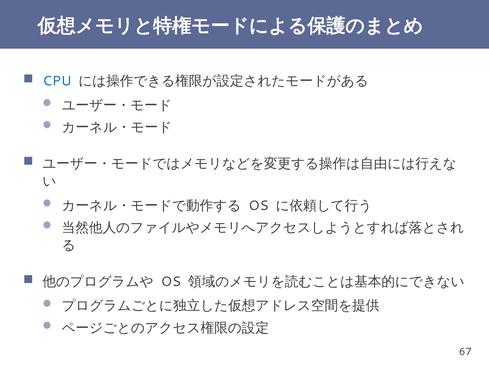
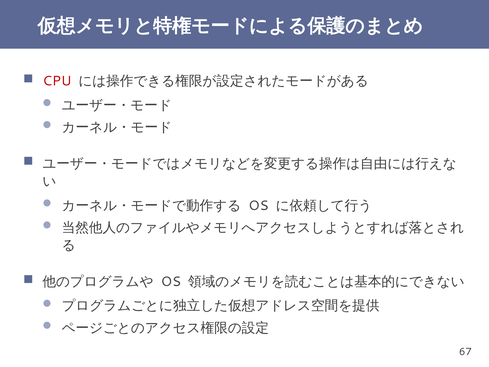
CPU colour: blue -> red (57, 81)
